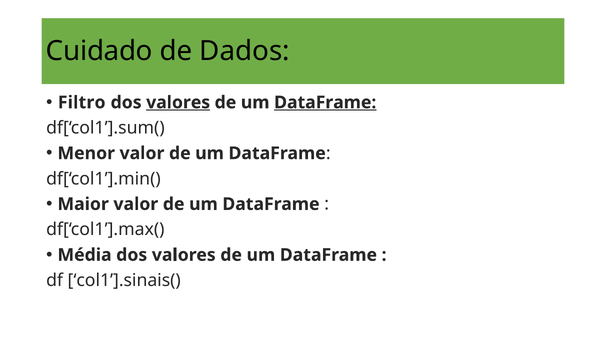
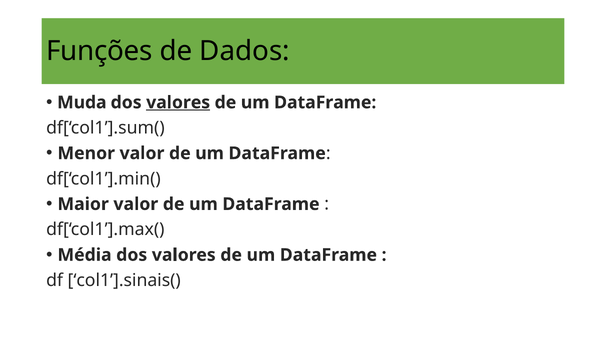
Cuidado: Cuidado -> Funções (99, 51)
Filtro: Filtro -> Muda (82, 102)
DataFrame underline: present -> none (325, 102)
